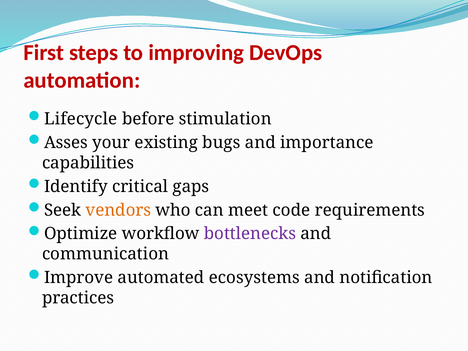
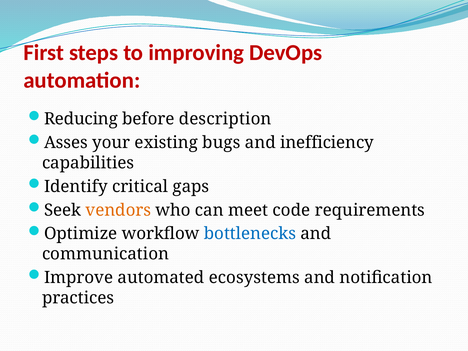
Lifecycle: Lifecycle -> Reducing (81, 119)
stimulation: stimulation -> description (225, 119)
importance: importance -> inefficiency (327, 143)
bottlenecks colour: purple -> blue (250, 234)
